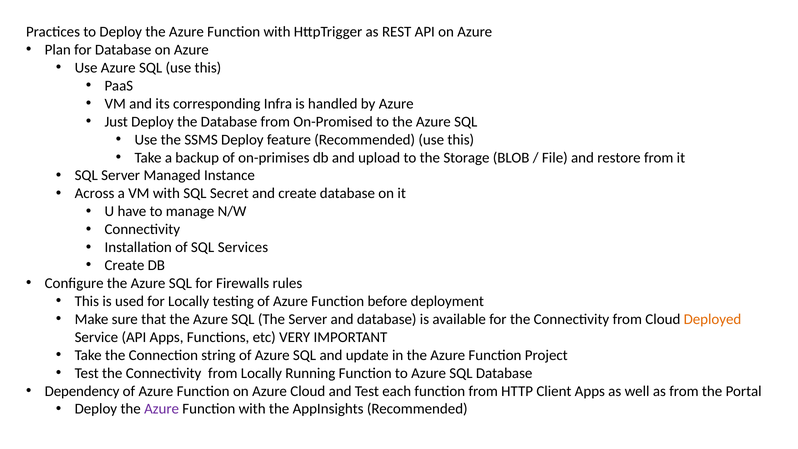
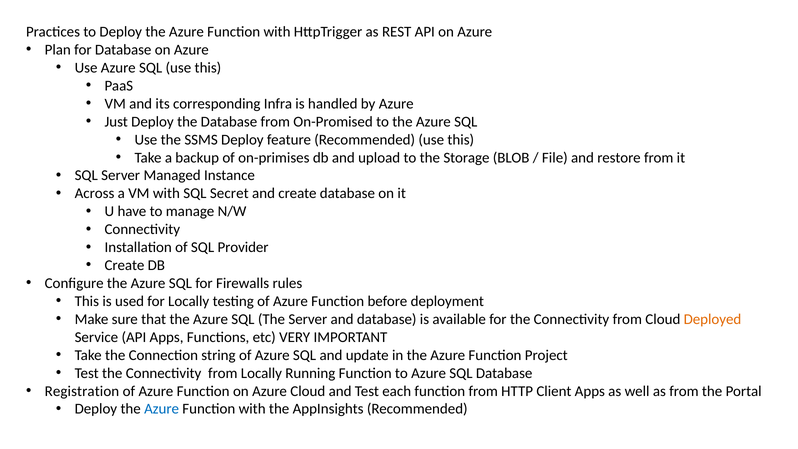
Services: Services -> Provider (243, 247)
Dependency: Dependency -> Registration (82, 391)
Azure colour: purple -> blue (162, 409)
